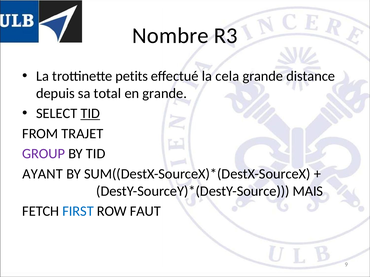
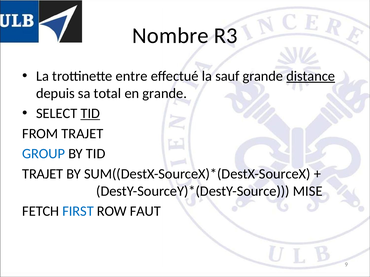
petits: petits -> entre (132, 76)
cela: cela -> sauf (227, 76)
distance underline: none -> present (311, 76)
GROUP colour: purple -> blue (44, 154)
AYANT: AYANT -> TRAJET (43, 174)
MAIS: MAIS -> MISE (308, 191)
